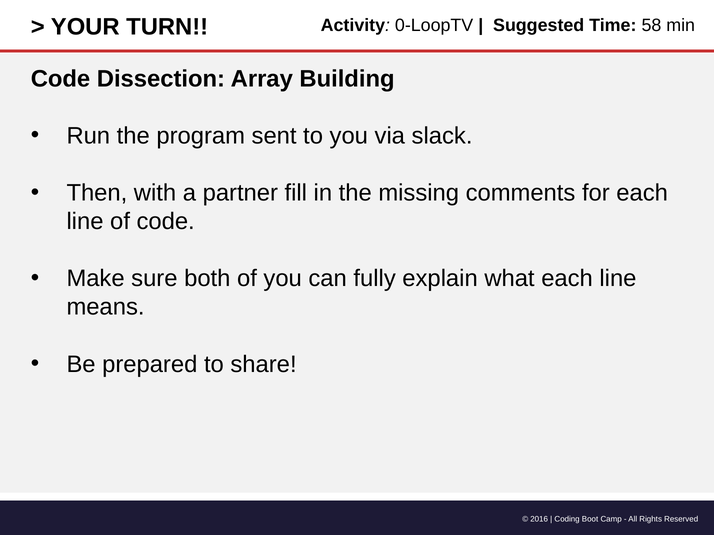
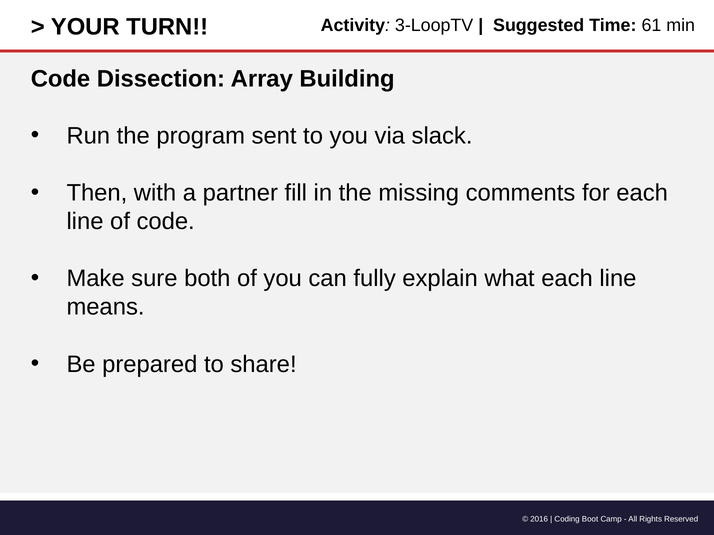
0-LoopTV: 0-LoopTV -> 3-LoopTV (434, 25)
58: 58 -> 61 (651, 25)
